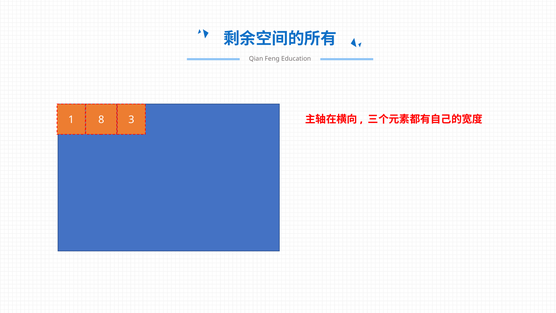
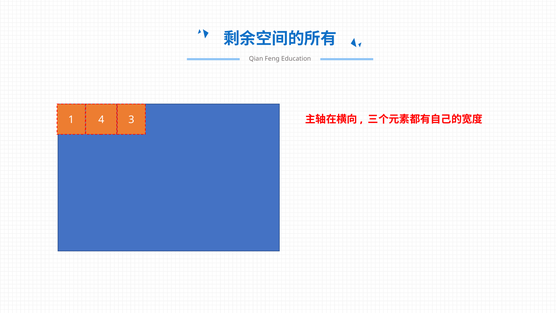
8: 8 -> 4 (101, 120)
